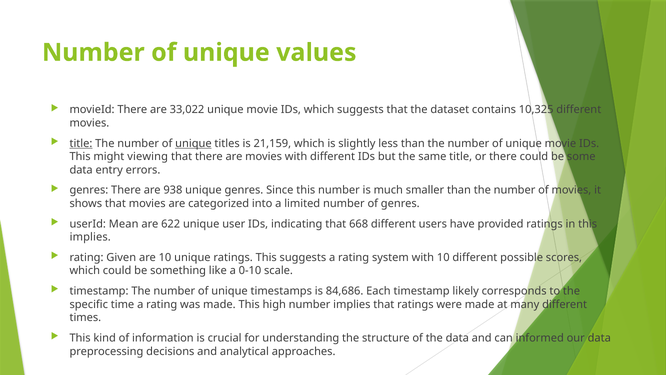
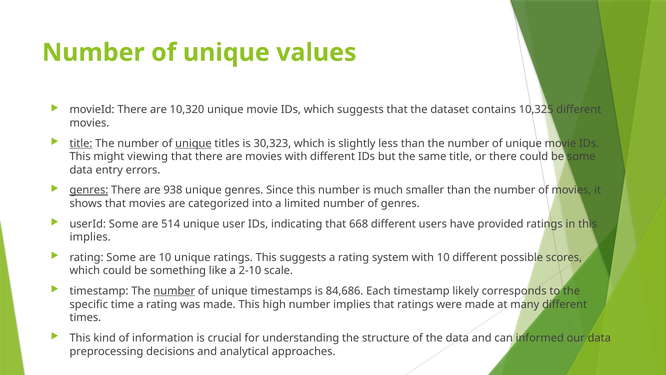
33,022: 33,022 -> 10,320 (187, 110)
21,159: 21,159 -> 30,323 (272, 143)
genres underline: none -> present (89, 190)
userId Mean: Mean -> Some (124, 224)
622: 622 -> 514 (171, 224)
rating Given: Given -> Some (121, 257)
0-10: 0-10 -> 2-10 (250, 271)
number underline: none -> present (174, 291)
